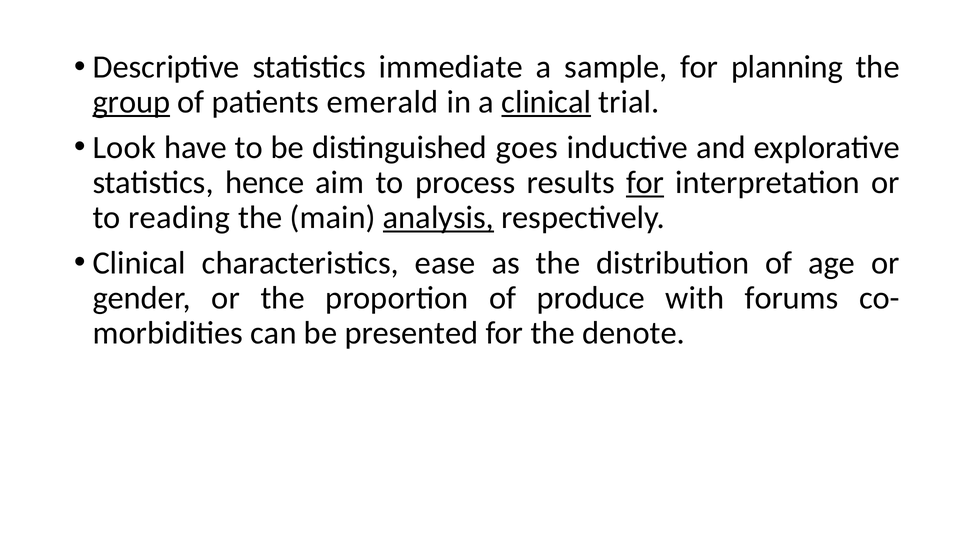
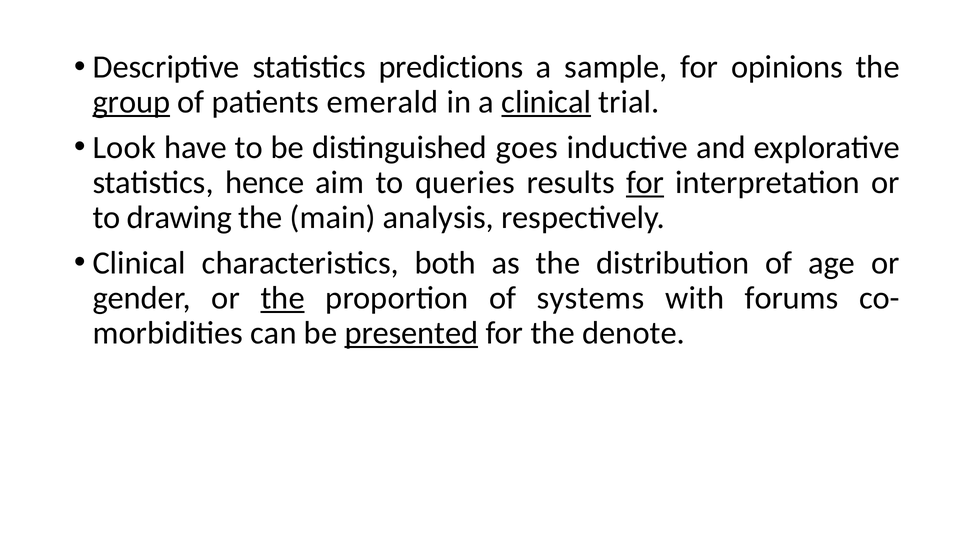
immediate: immediate -> predictions (451, 67)
planning: planning -> opinions (787, 67)
process: process -> queries (465, 183)
reading: reading -> drawing (179, 218)
analysis underline: present -> none (438, 218)
ease: ease -> both (445, 263)
the underline: none -> present (283, 298)
produce: produce -> systems (591, 298)
presented underline: none -> present (411, 333)
